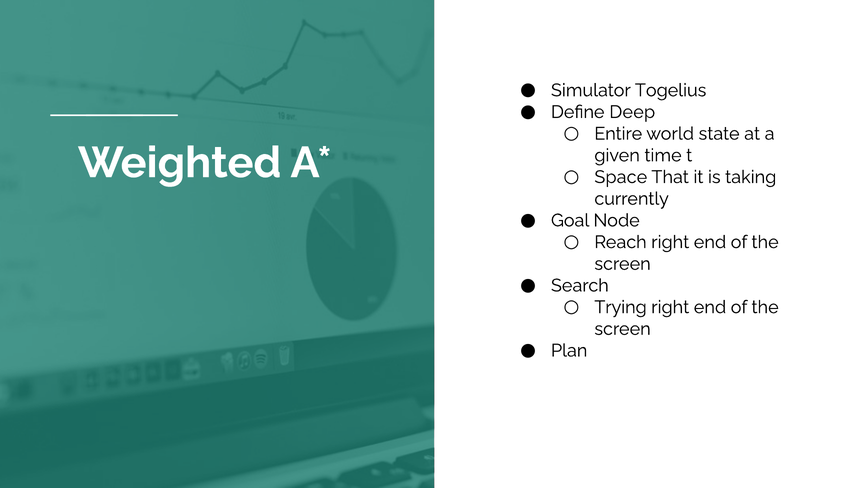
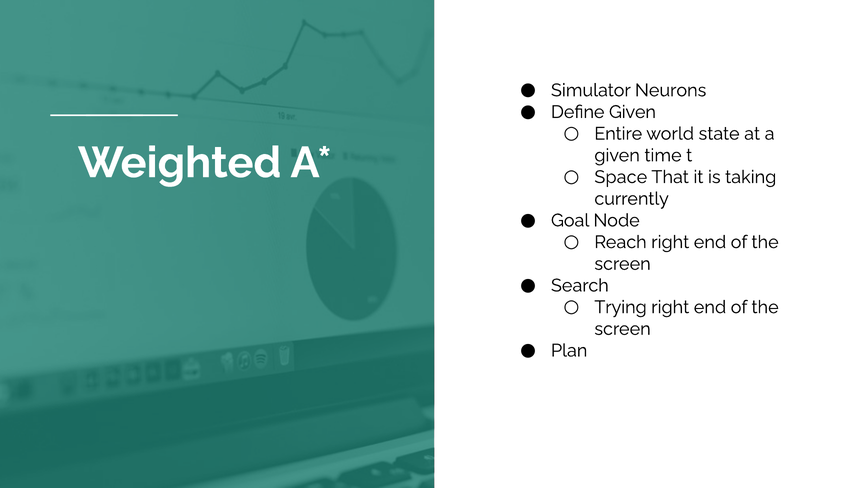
Togelius: Togelius -> Neurons (671, 90)
Define Deep: Deep -> Given (632, 112)
